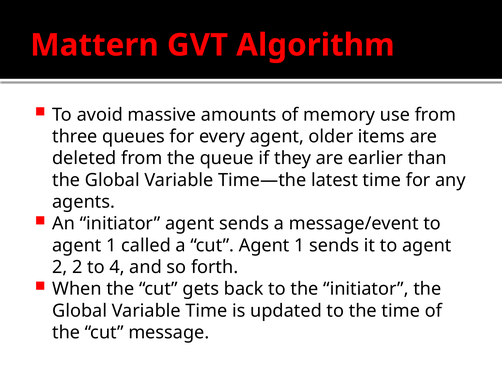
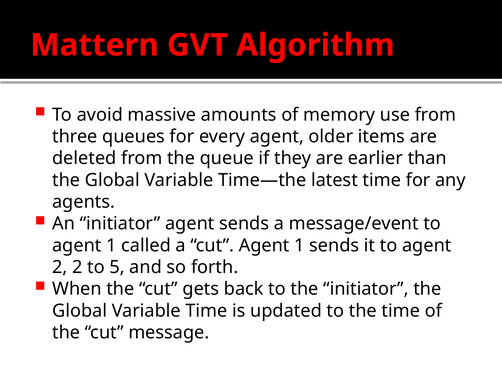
4: 4 -> 5 (117, 267)
